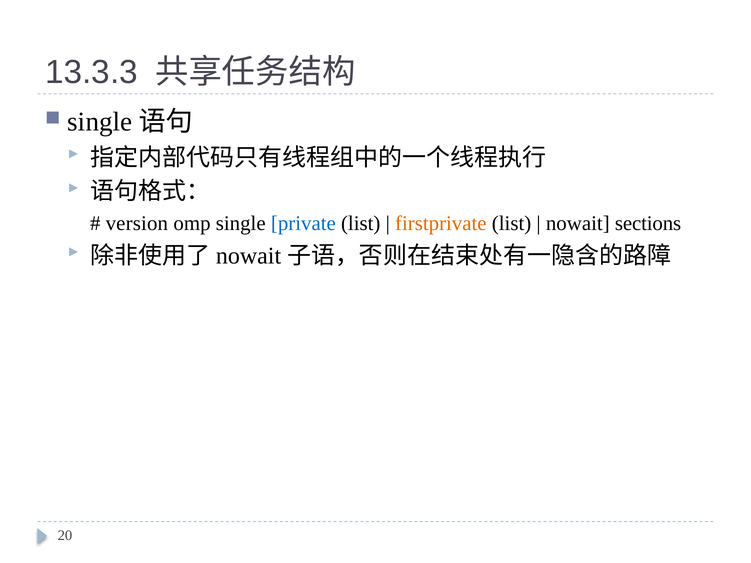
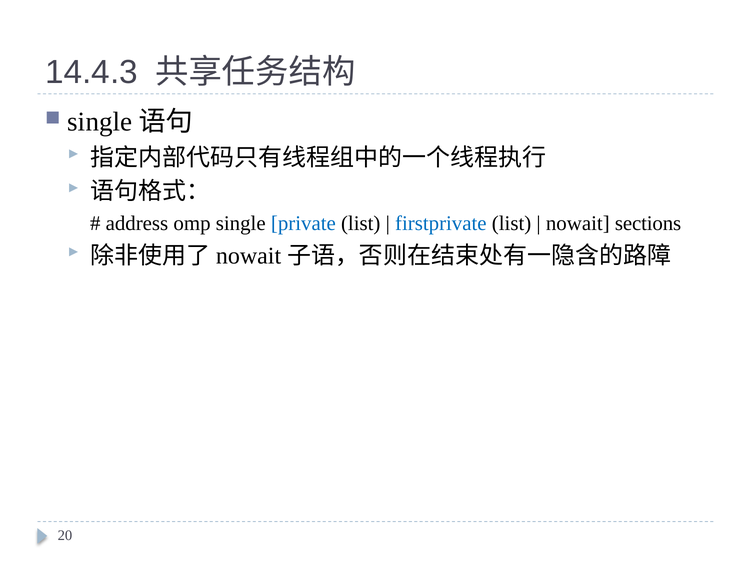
13.3.3: 13.3.3 -> 14.4.3 (91, 72)
version: version -> address (137, 224)
firstprivate colour: orange -> blue (441, 224)
